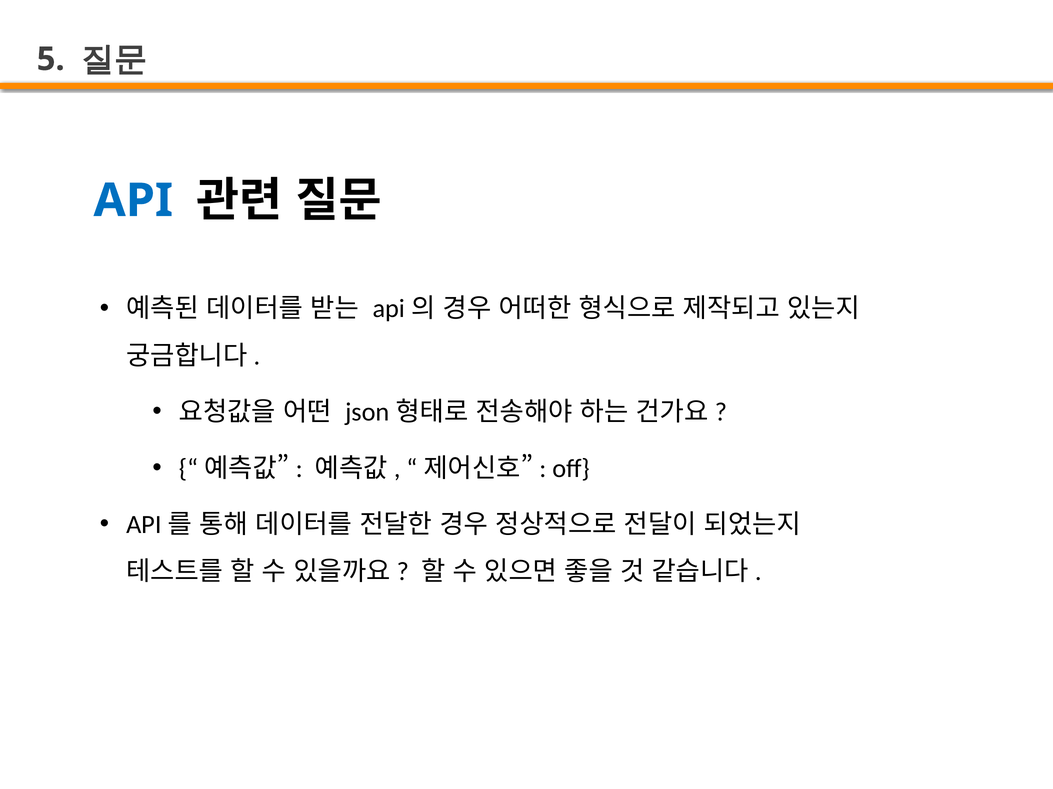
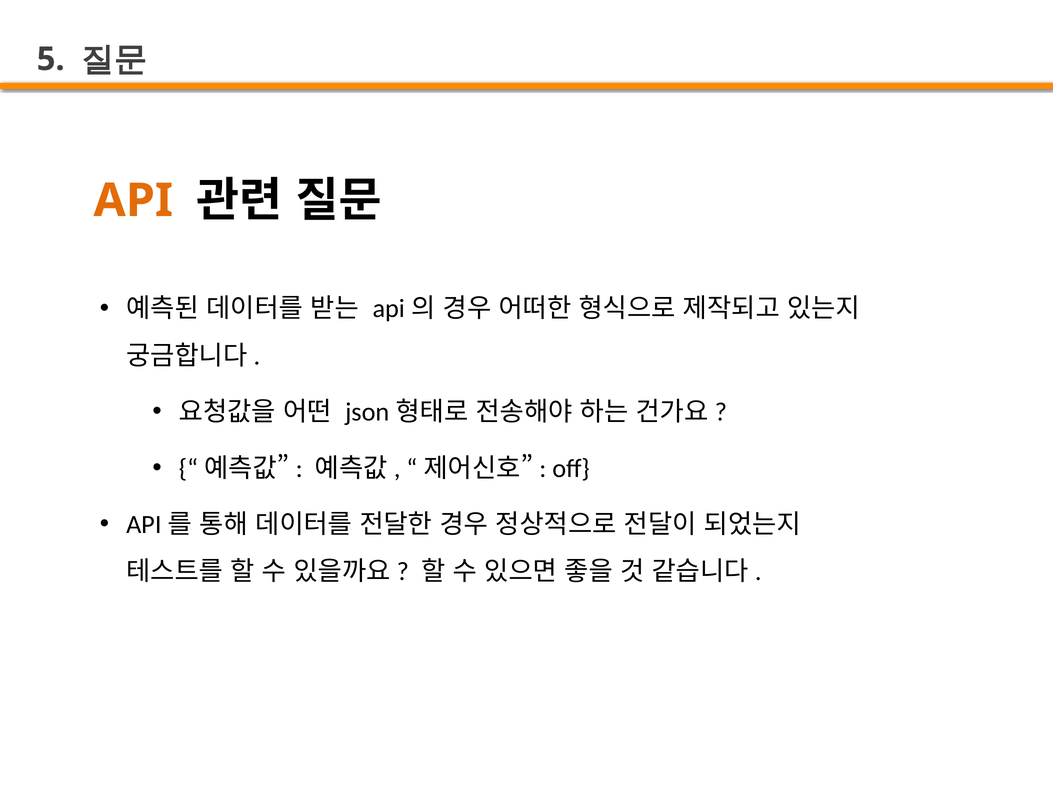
API colour: blue -> orange (133, 201)
